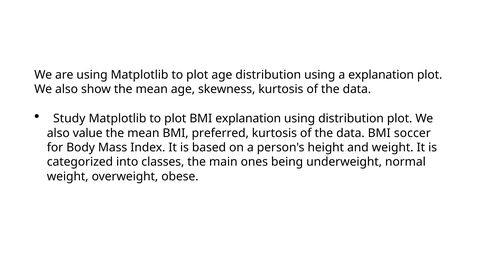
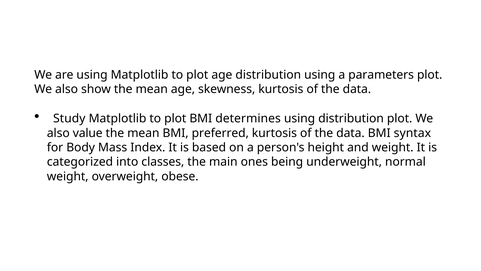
a explanation: explanation -> parameters (381, 75)
BMI explanation: explanation -> determines (248, 118)
soccer: soccer -> syntax (412, 133)
